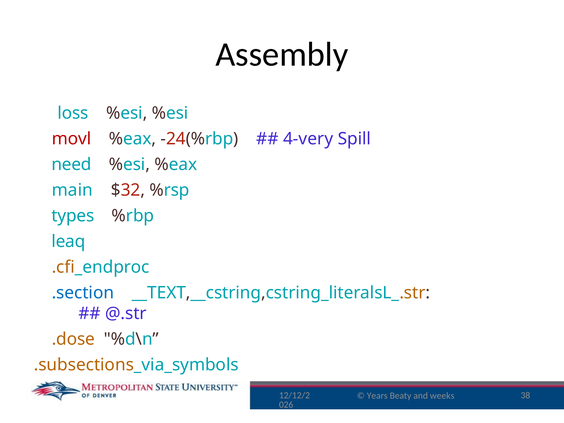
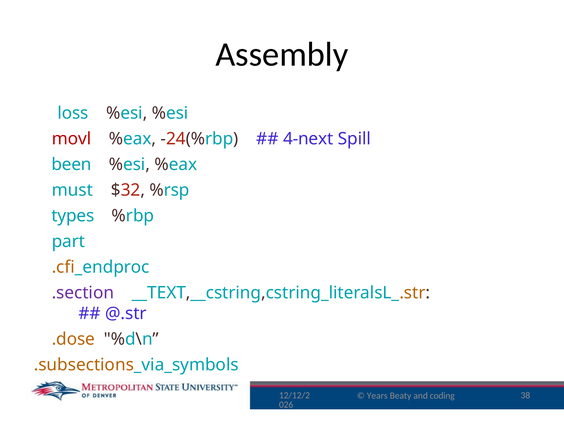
4-very: 4-very -> 4-next (308, 139)
need: need -> been (71, 164)
main: main -> must (72, 190)
leaq: leaq -> part (68, 242)
.section colour: blue -> purple (83, 293)
weeks: weeks -> coding (442, 396)
